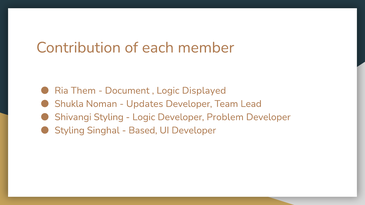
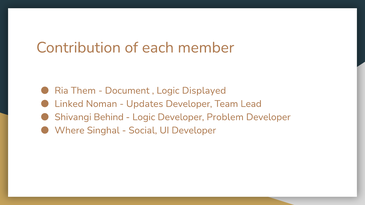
Shukla: Shukla -> Linked (69, 104)
Shivangi Styling: Styling -> Behind (109, 117)
Styling: Styling -> Where (70, 130)
Based: Based -> Social (143, 130)
